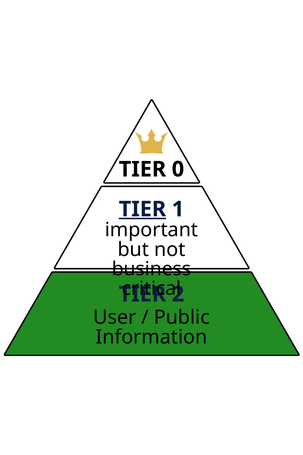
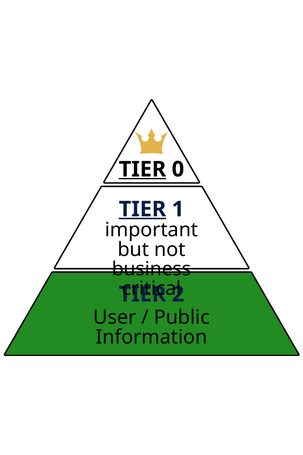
TIER underline: none -> present (142, 169)
